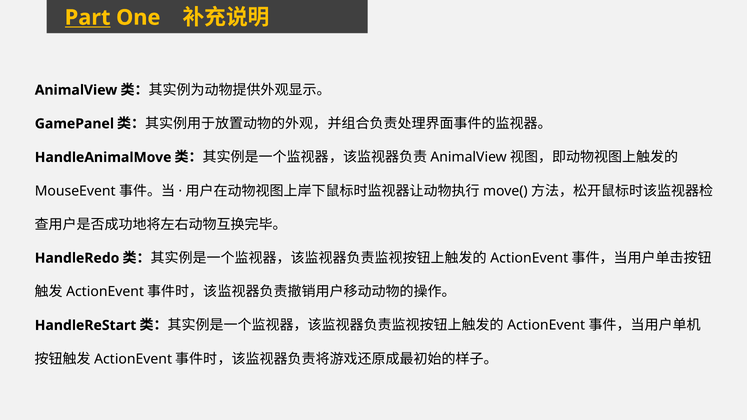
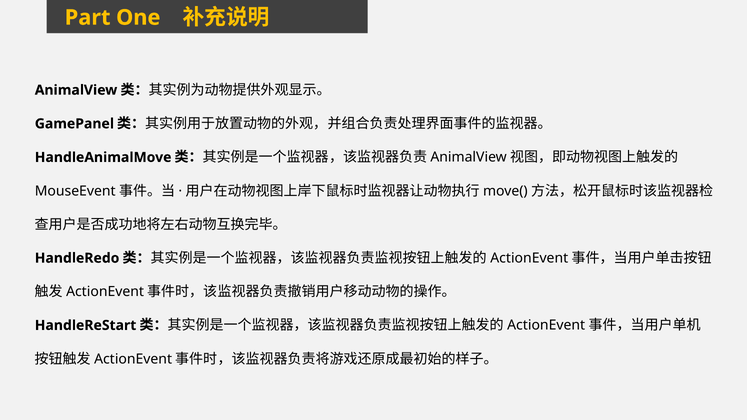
Part underline: present -> none (88, 18)
